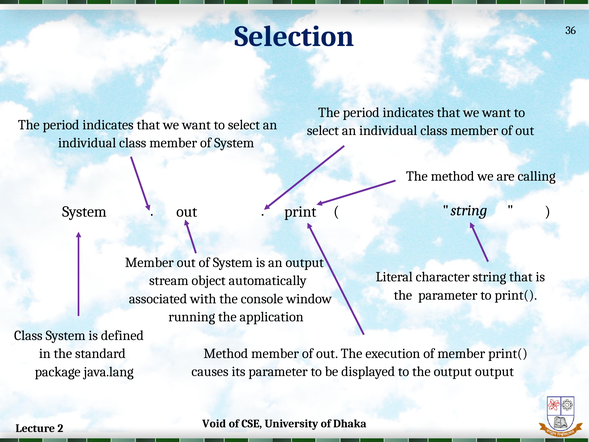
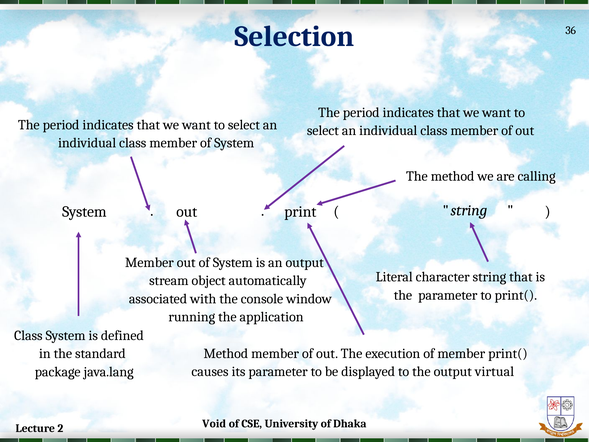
output output: output -> virtual (494, 371)
